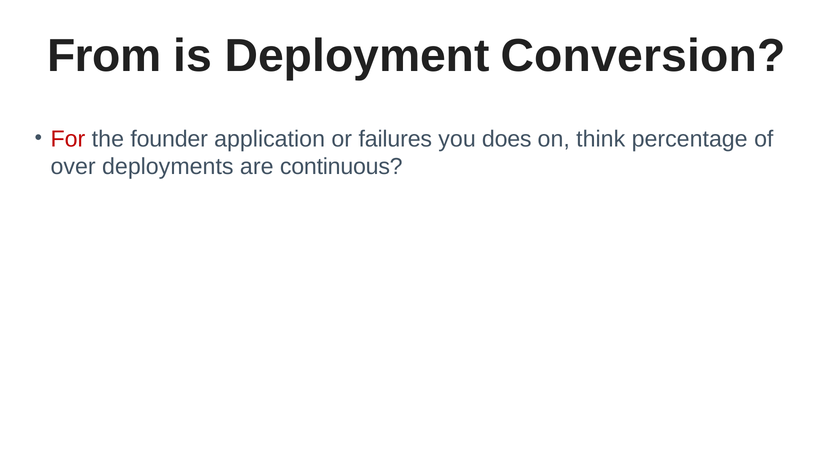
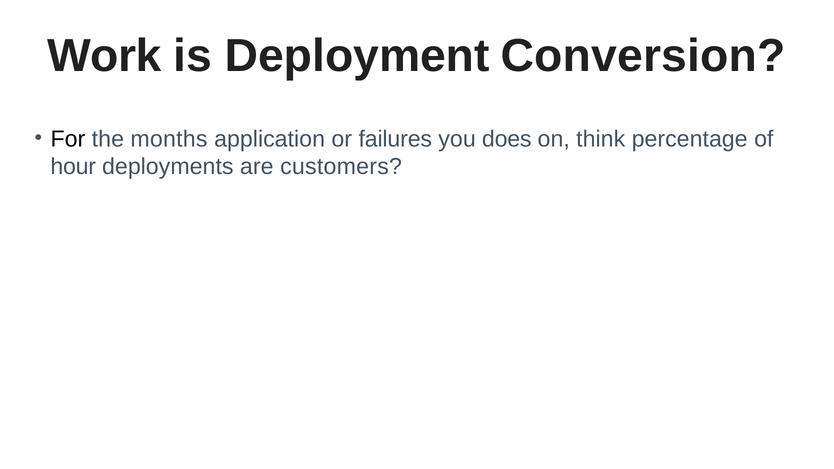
From: From -> Work (104, 56)
For colour: red -> black (68, 139)
founder: founder -> months (169, 139)
over: over -> hour (73, 167)
continuous: continuous -> customers (341, 167)
